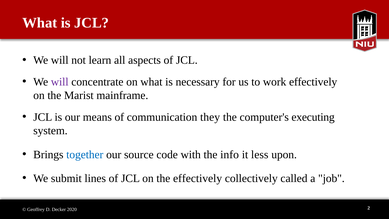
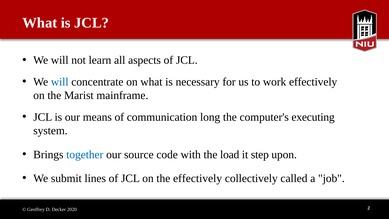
will colour: purple -> blue (60, 82)
they: they -> long (210, 117)
info: info -> load (230, 154)
less: less -> step (260, 154)
